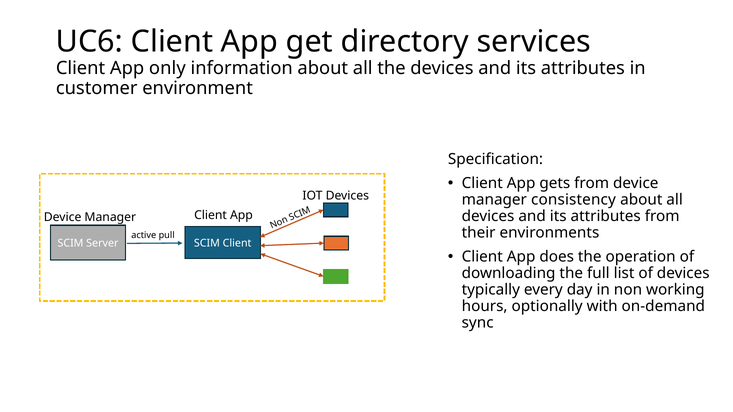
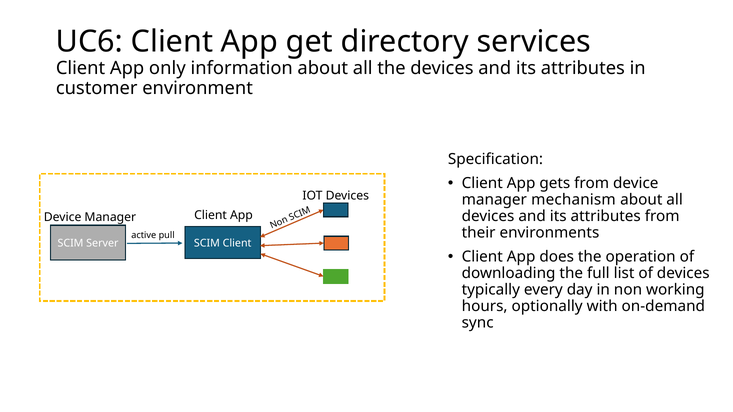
consistency: consistency -> mechanism (573, 200)
